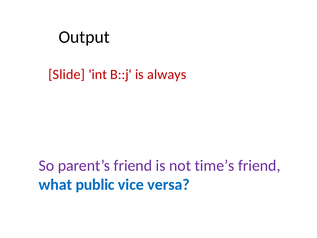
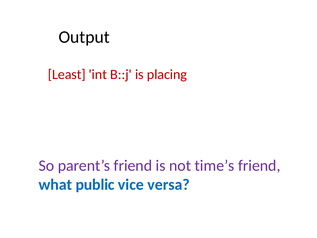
Slide: Slide -> Least (67, 74)
always: always -> placing (167, 74)
